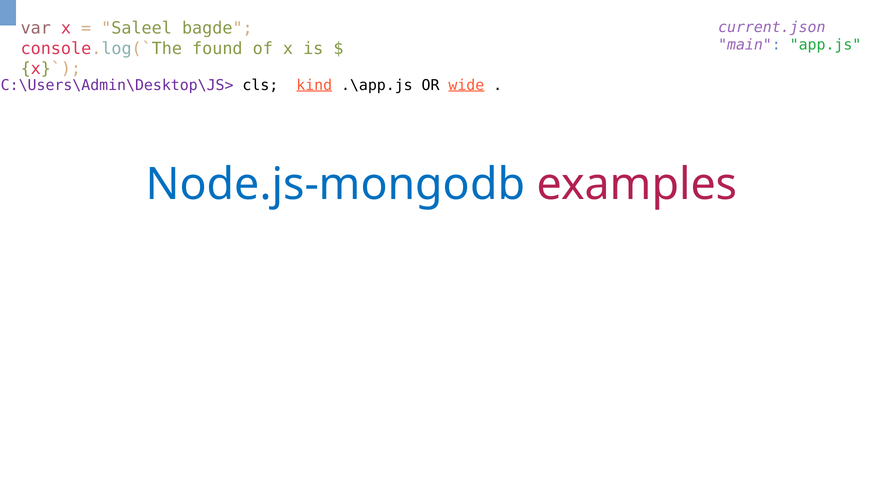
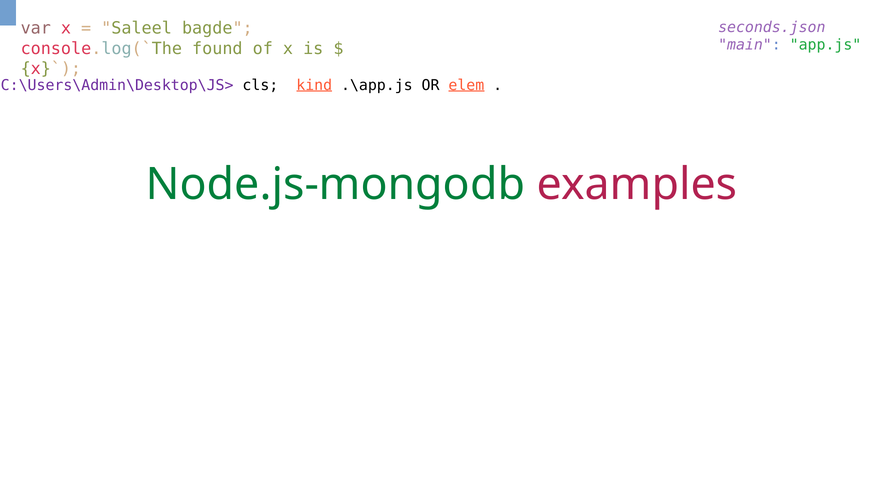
current.json: current.json -> seconds.json (772, 27)
wide: wide -> elem (466, 85)
Node.js-mongodb colour: blue -> green (335, 184)
